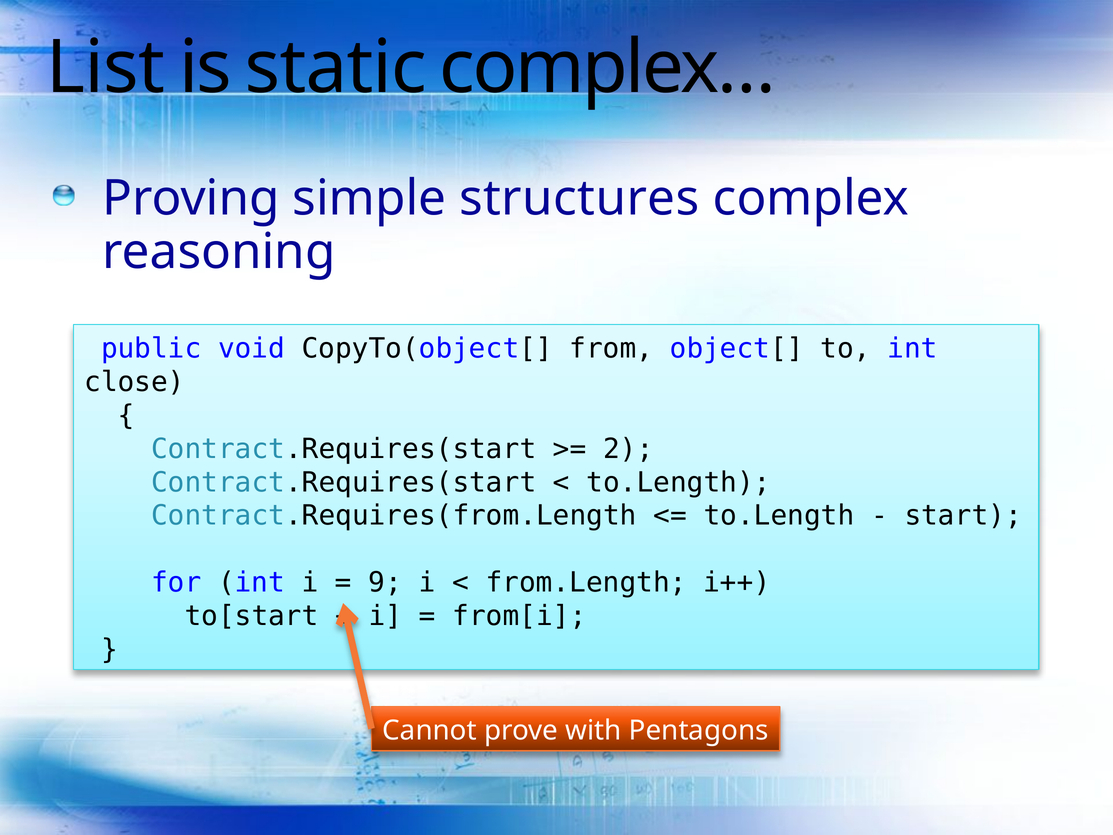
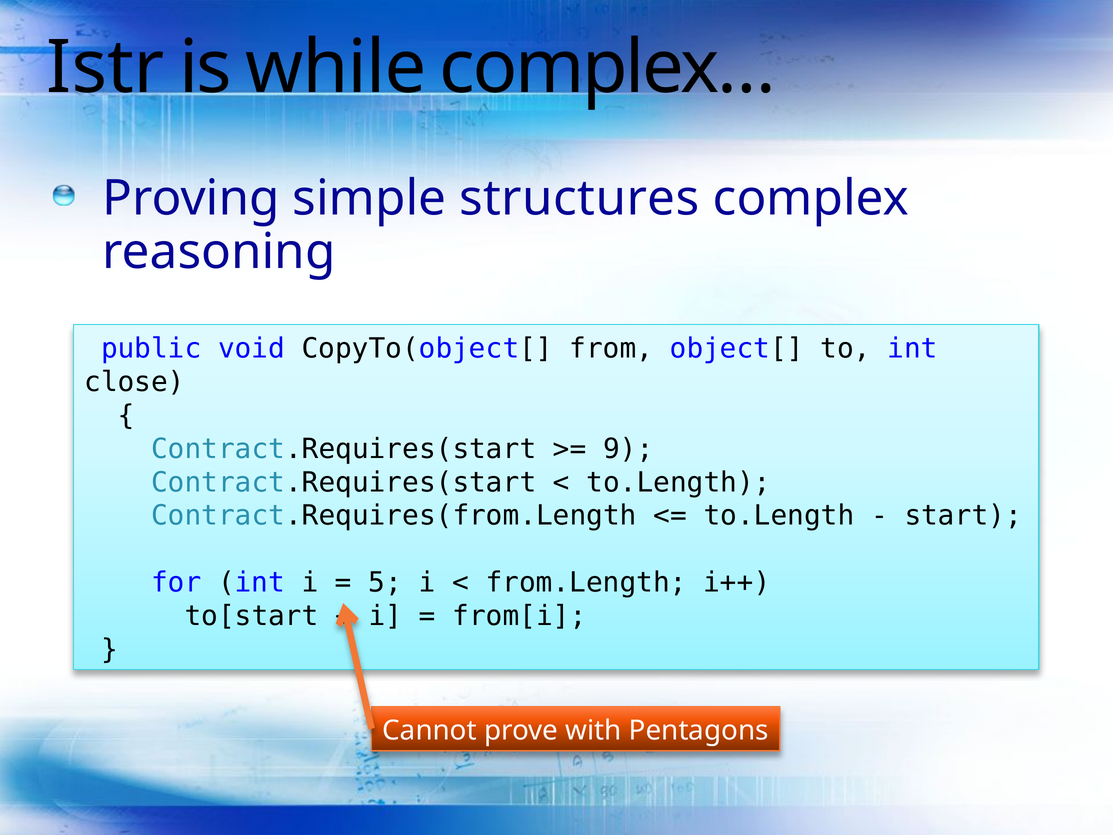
List: List -> Istr (105, 68)
static: static -> while (336, 68)
2: 2 -> 9 (628, 449)
9: 9 -> 5 (385, 582)
